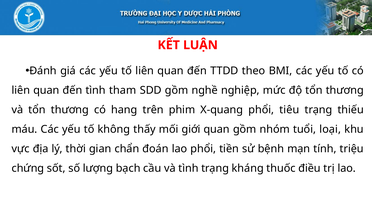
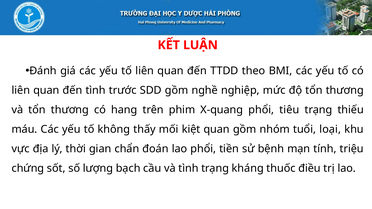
tham: tham -> trước (123, 90)
giới: giới -> kiệt (191, 130)
